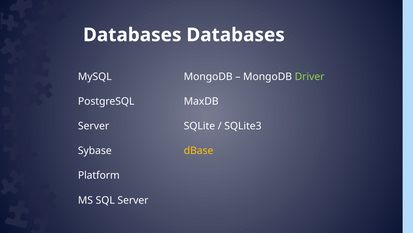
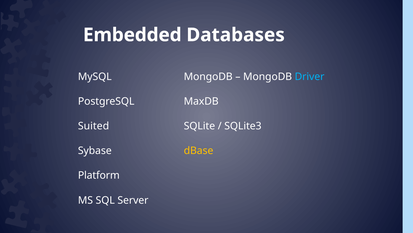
Databases: Databases -> Embedded (132, 35)
Driver colour: light green -> light blue (310, 77)
Server: Server -> Suited (94, 126)
